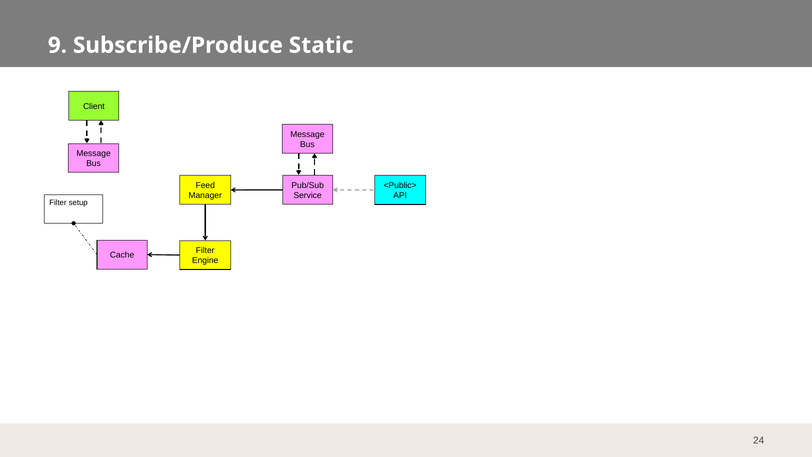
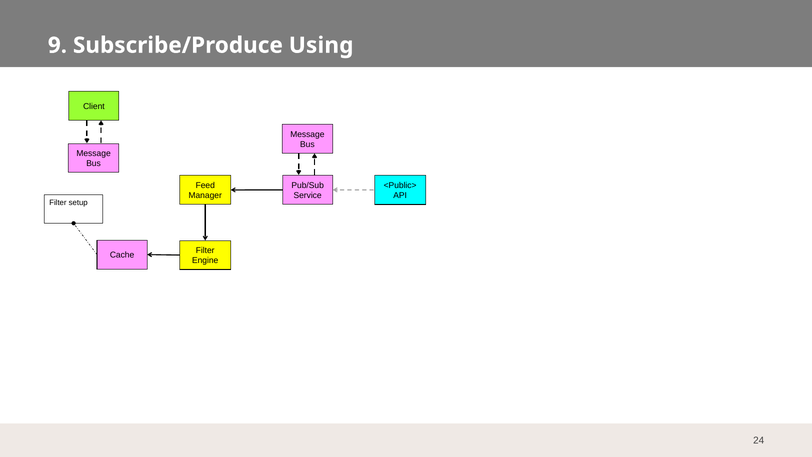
Static: Static -> Using (321, 45)
